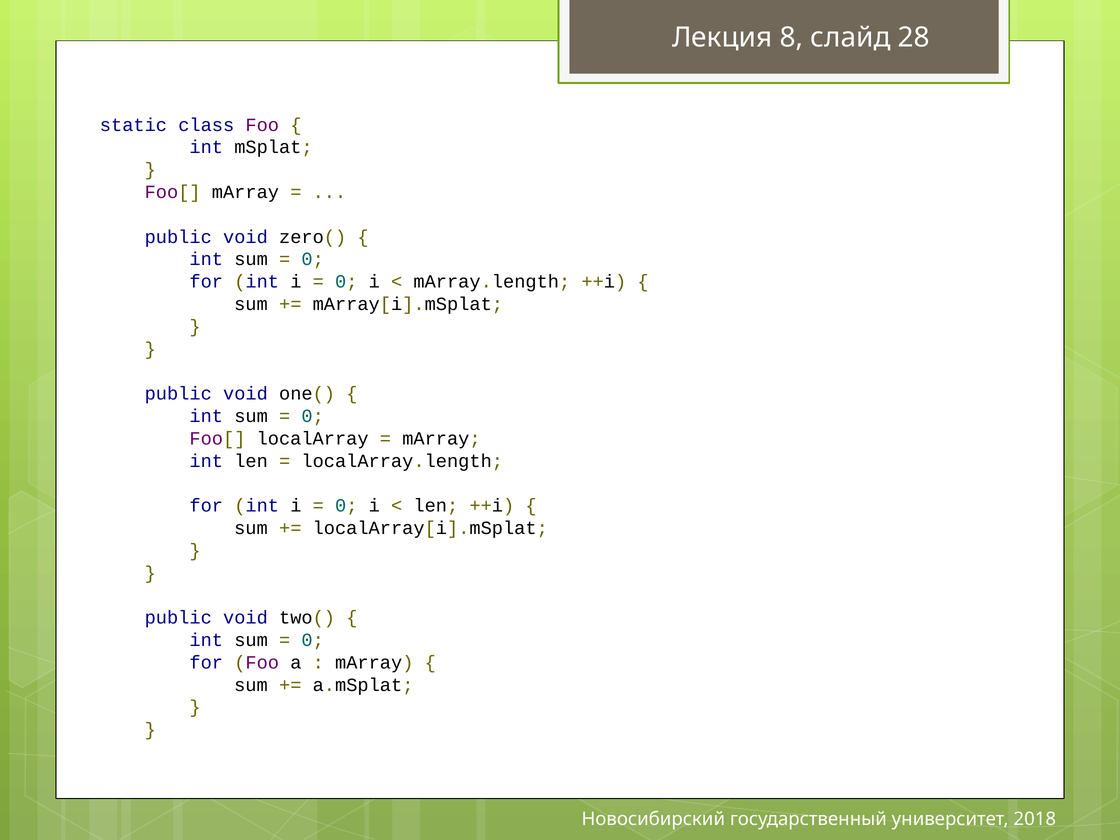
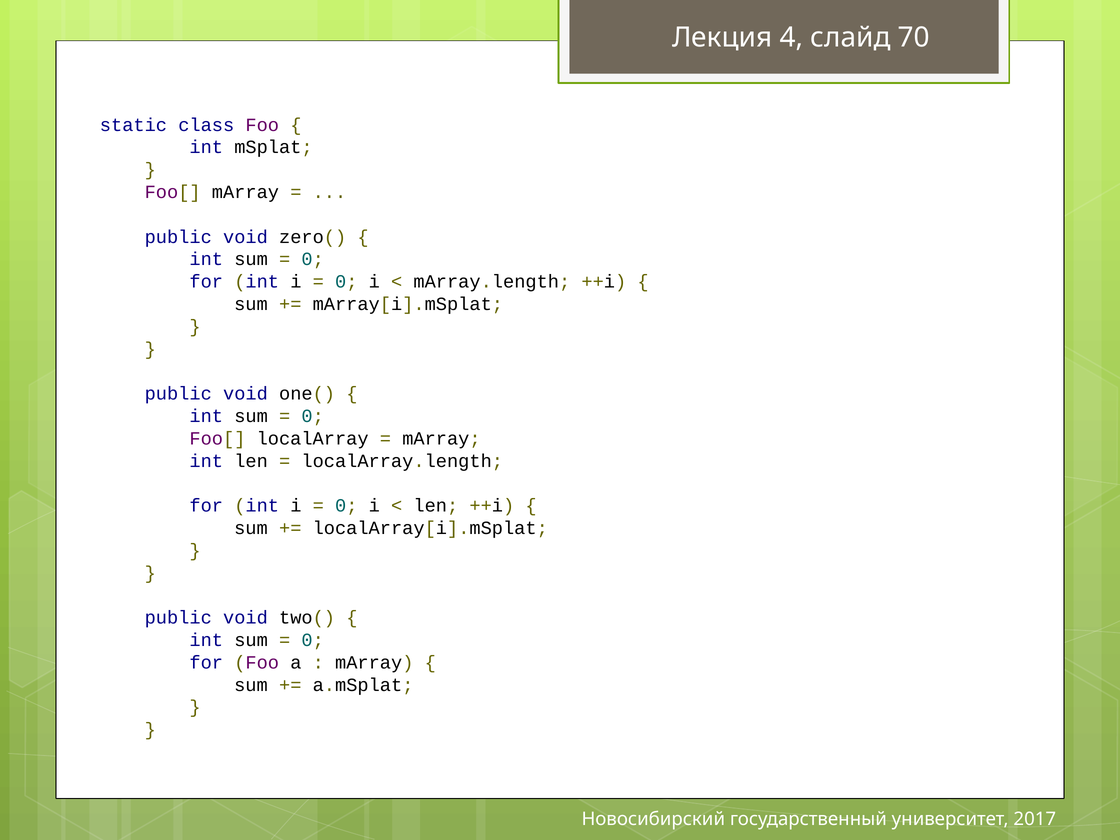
8: 8 -> 4 (791, 37)
28: 28 -> 70 (914, 37)
2018: 2018 -> 2017 (1035, 819)
